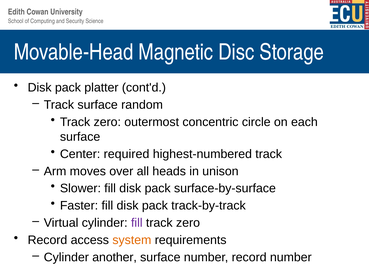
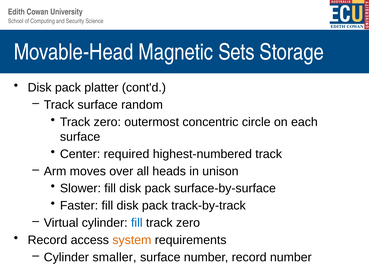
Disc: Disc -> Sets (236, 52)
fill colour: purple -> blue (137, 223)
another: another -> smaller (114, 257)
